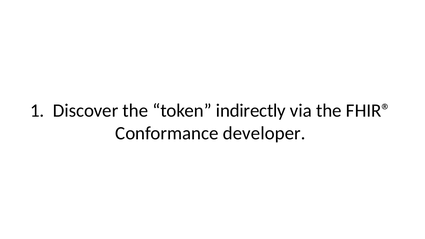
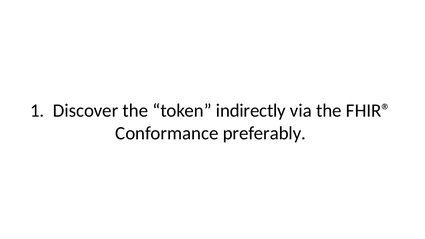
developer: developer -> preferably (264, 133)
